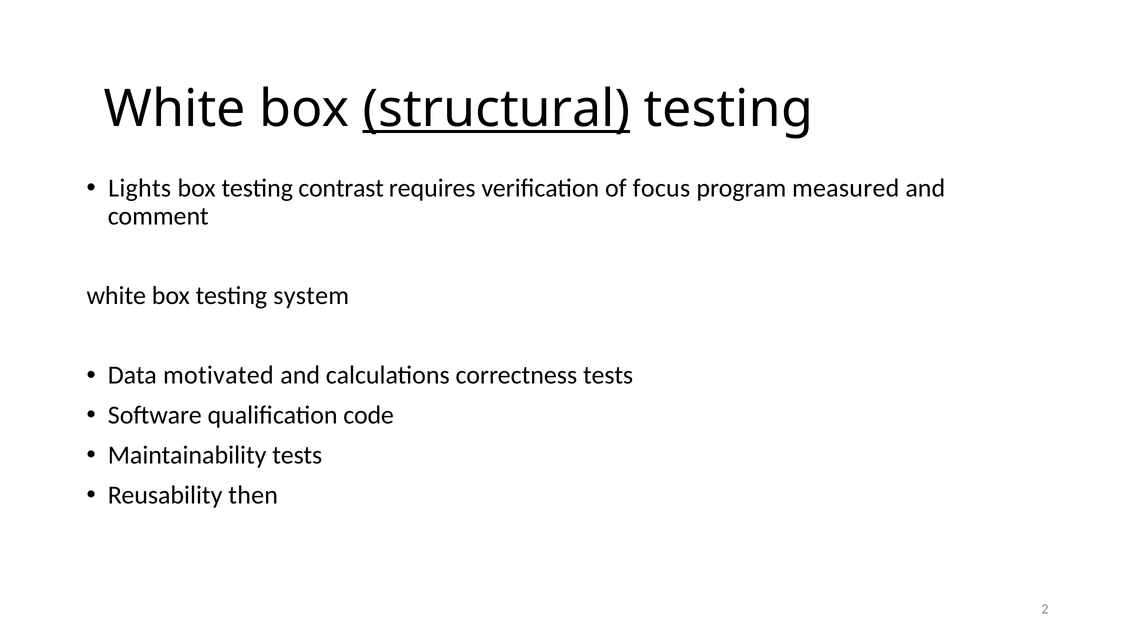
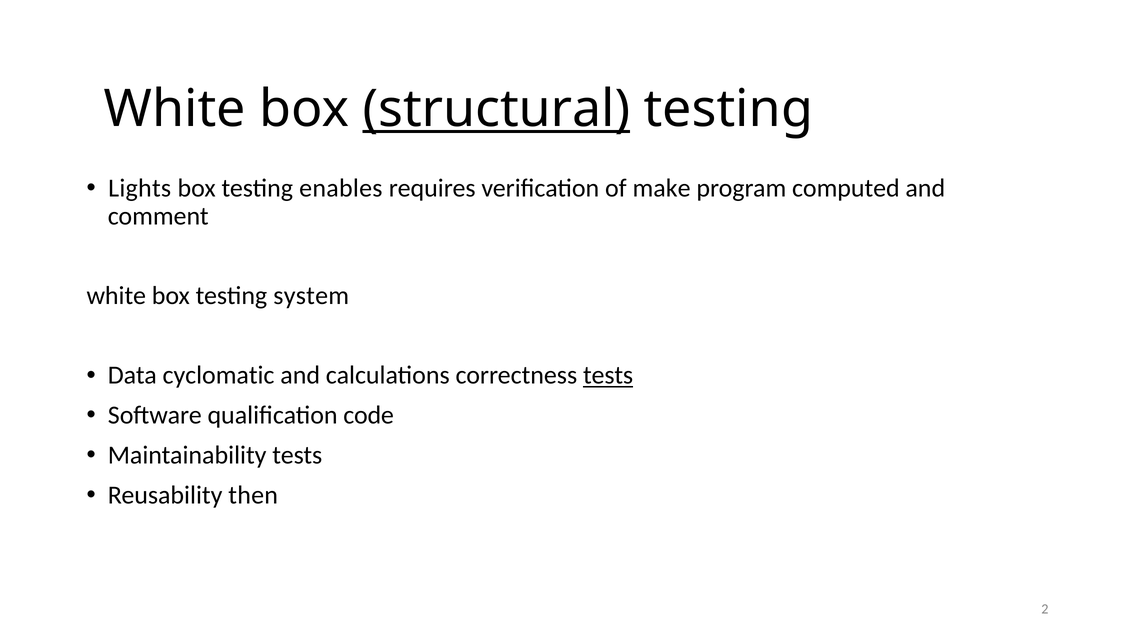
contrast: contrast -> enables (341, 188)
focus: focus -> make (662, 188)
measured: measured -> computed (846, 188)
motivated: motivated -> cyclomatic (219, 376)
tests underline: none -> present (608, 376)
